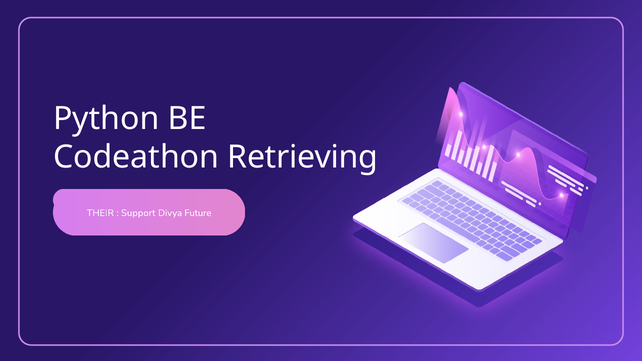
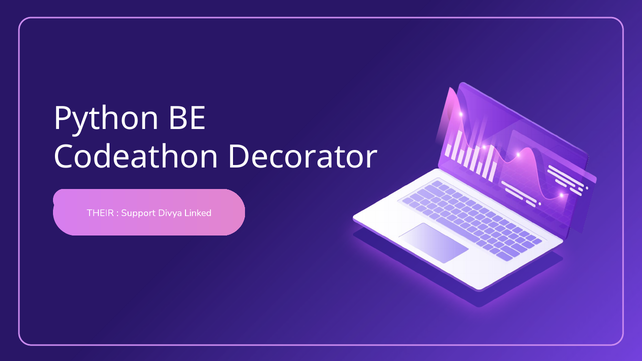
Retrieving: Retrieving -> Decorator (303, 157)
Future: Future -> Linked (198, 213)
